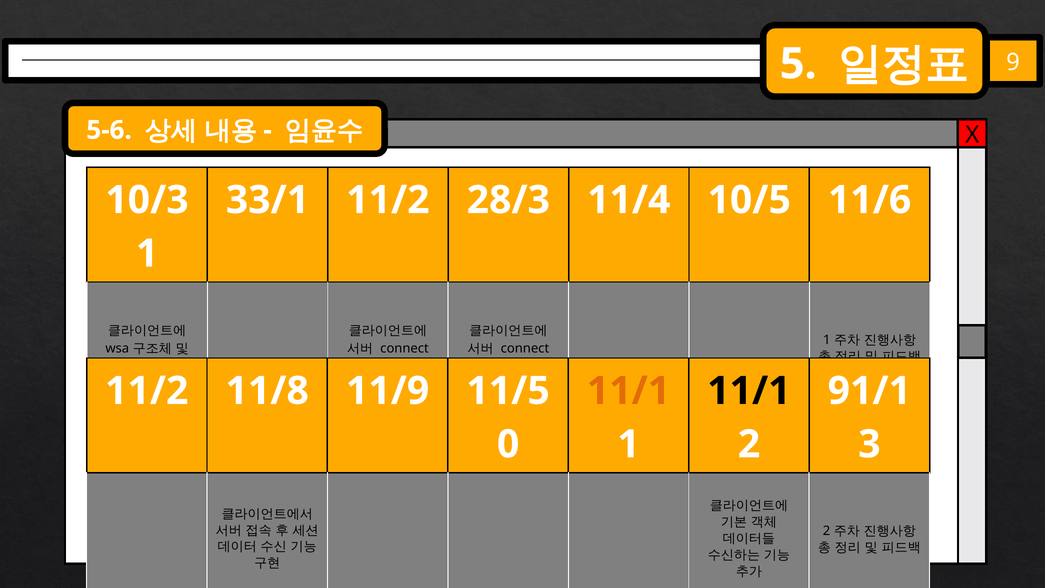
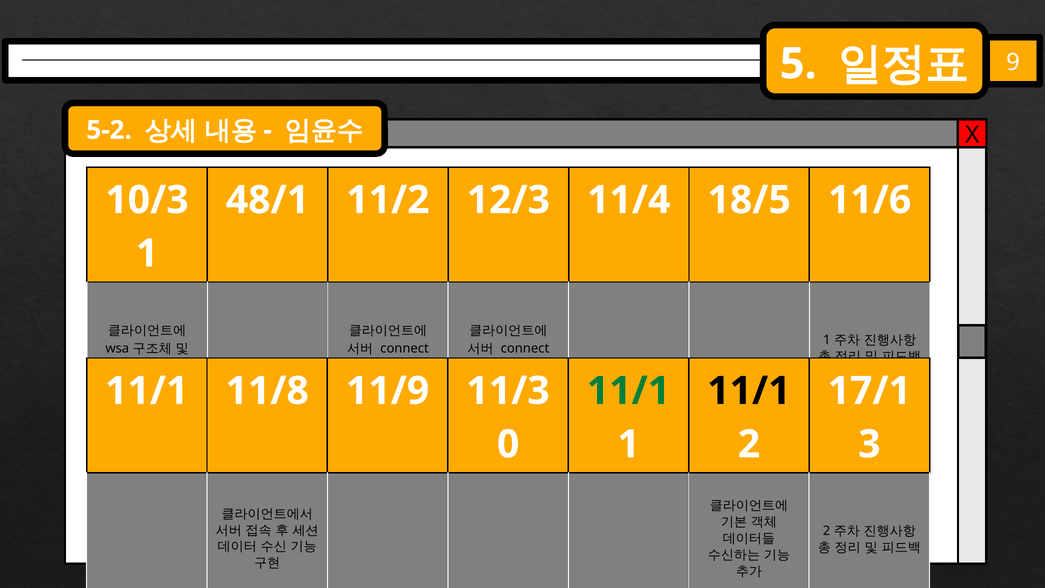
5-6: 5-6 -> 5-2 (109, 130)
33/1: 33/1 -> 48/1 (267, 200)
28/3: 28/3 -> 12/3 (508, 200)
10/5: 10/5 -> 18/5 (749, 200)
11/2: 11/2 -> 11/1 (147, 391)
11/5: 11/5 -> 11/3 (508, 391)
11/1 colour: orange -> green (628, 391)
91/1: 91/1 -> 17/1 (869, 391)
